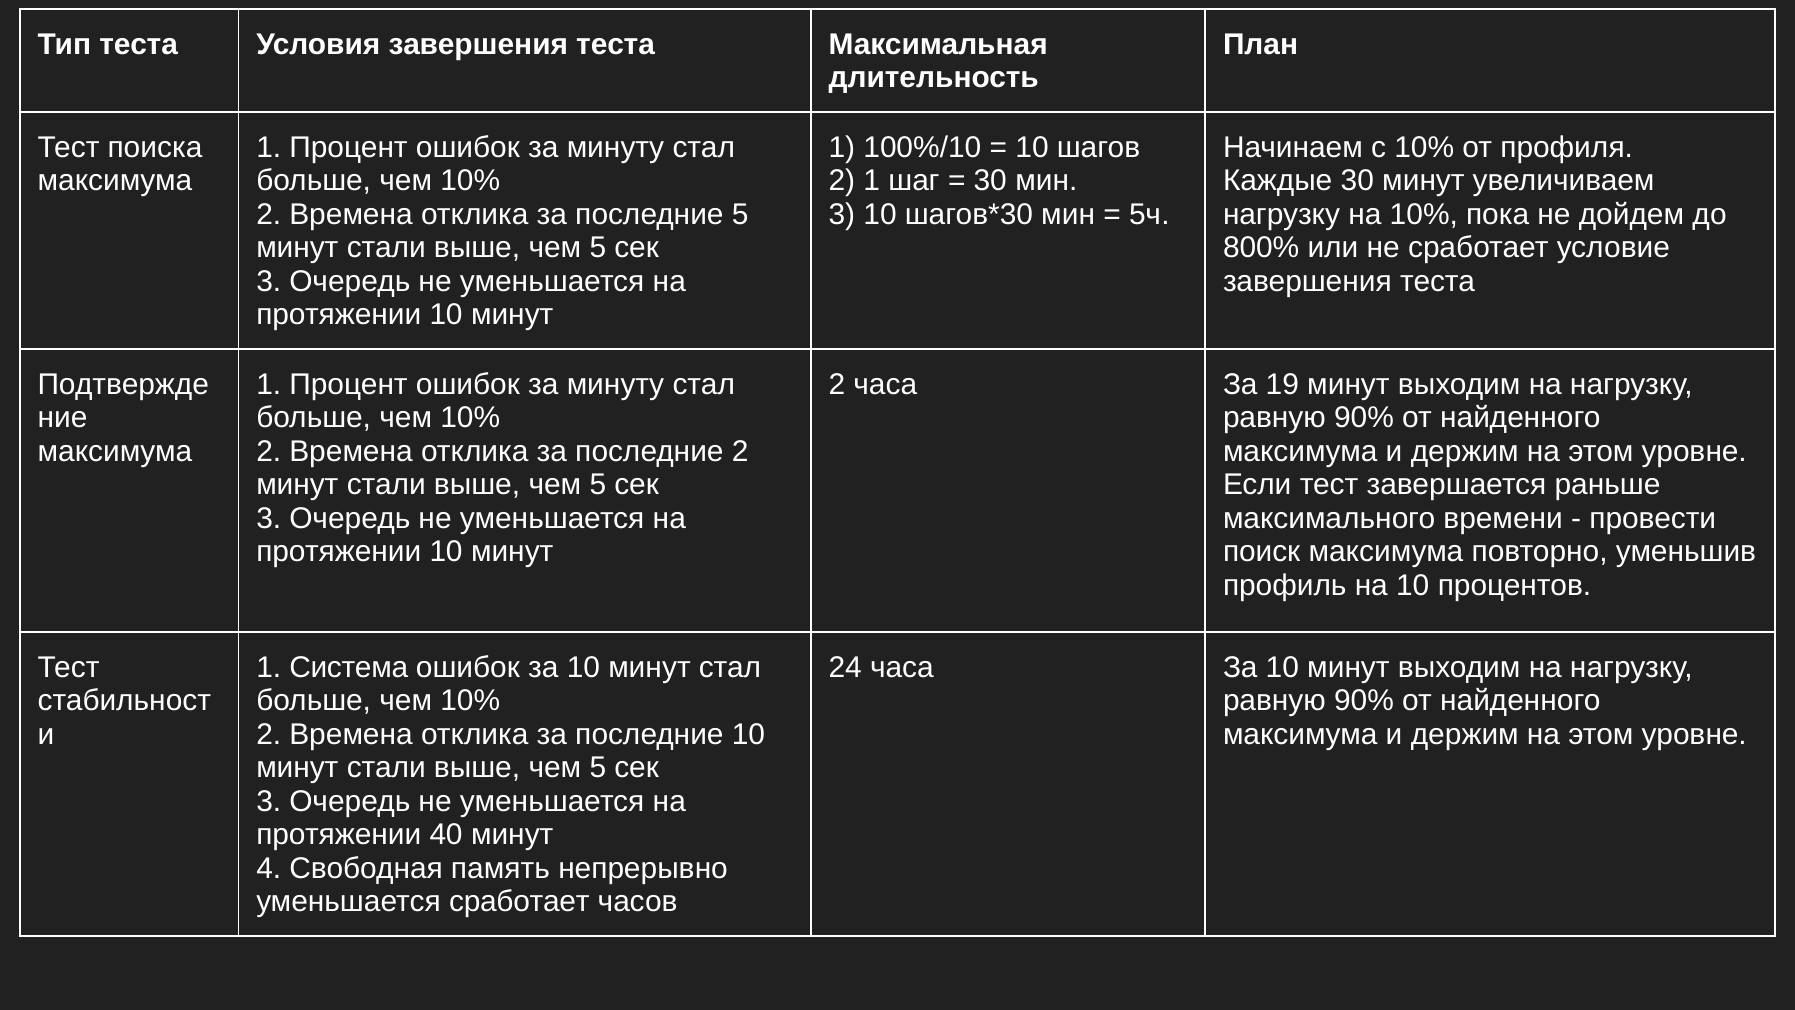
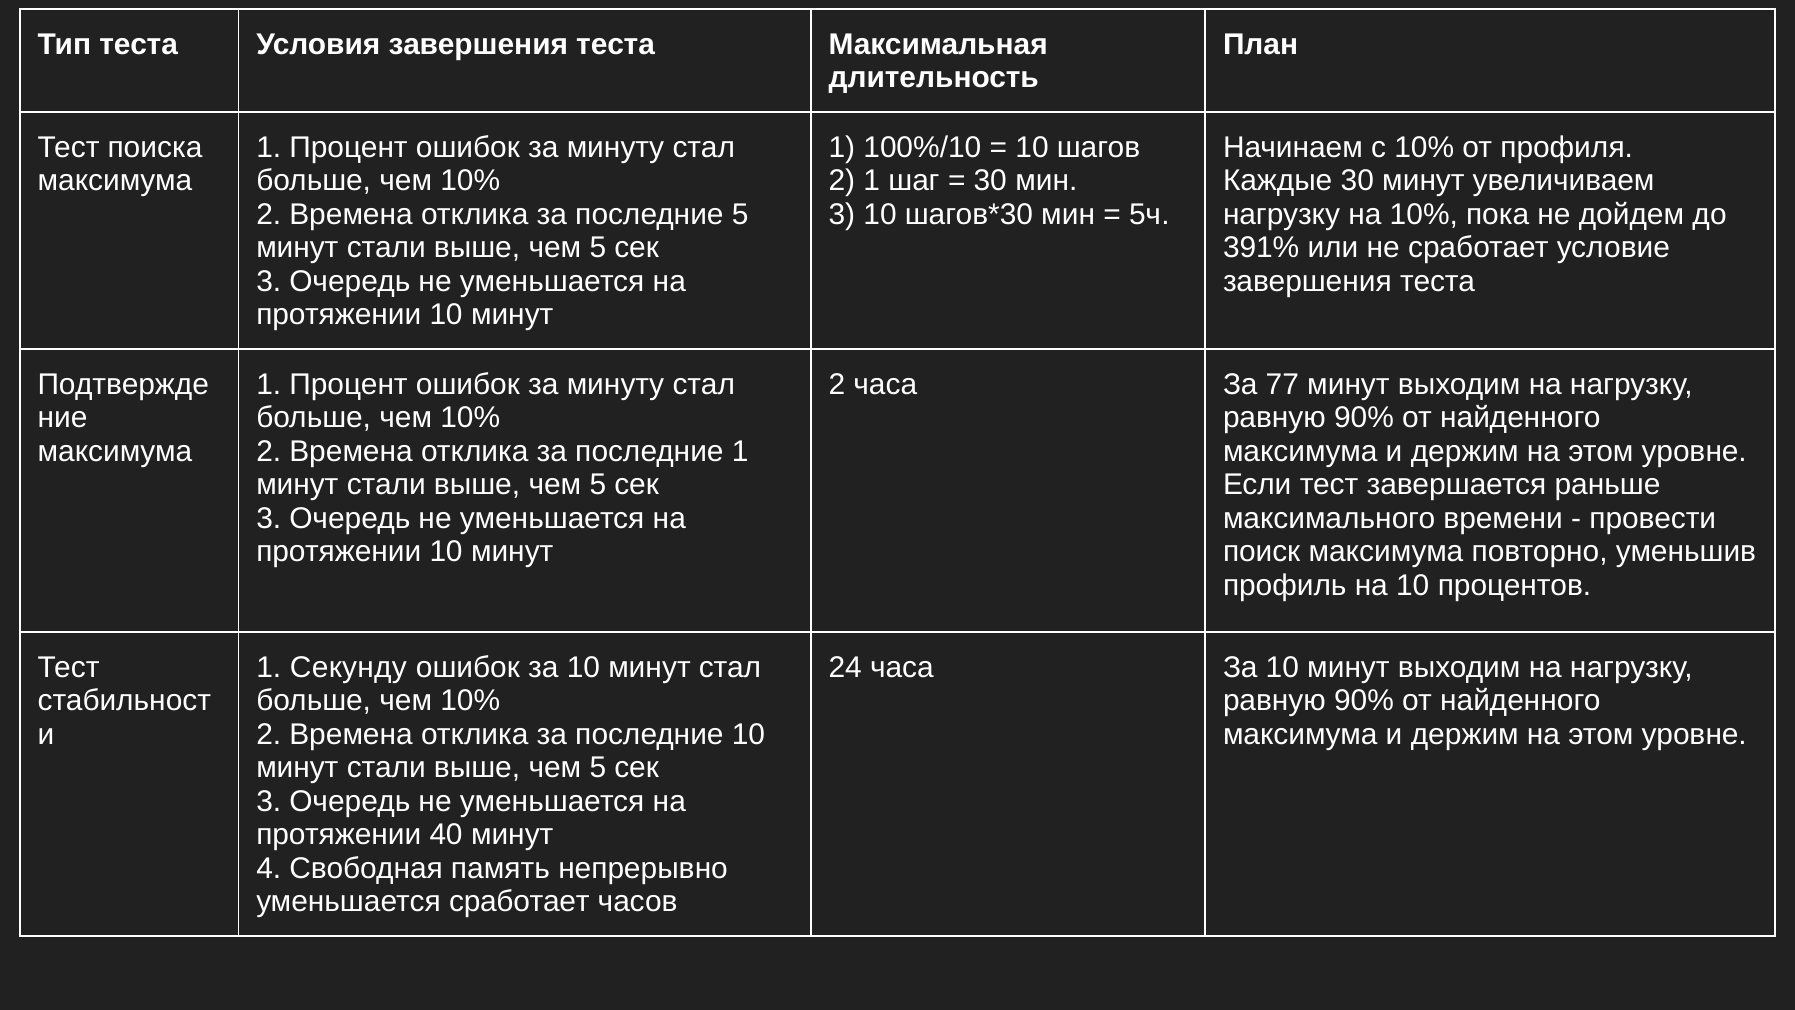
800%: 800% -> 391% (1261, 248)
19: 19 -> 77 (1282, 384)
последние 2: 2 -> 1 (740, 451)
Система: Система -> Секунду (348, 667)
